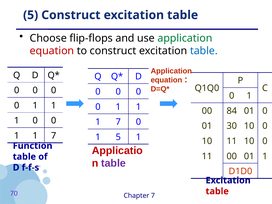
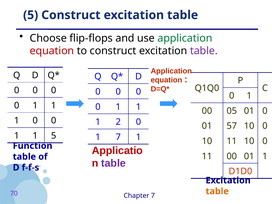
table colour: blue -> purple (204, 51)
84: 84 -> 05 (232, 111)
7: 7 -> 2 (118, 122)
30: 30 -> 57 (232, 126)
7: 7 -> 5 (54, 136)
1 5: 5 -> 7 (118, 137)
table colour: red -> orange (217, 191)
